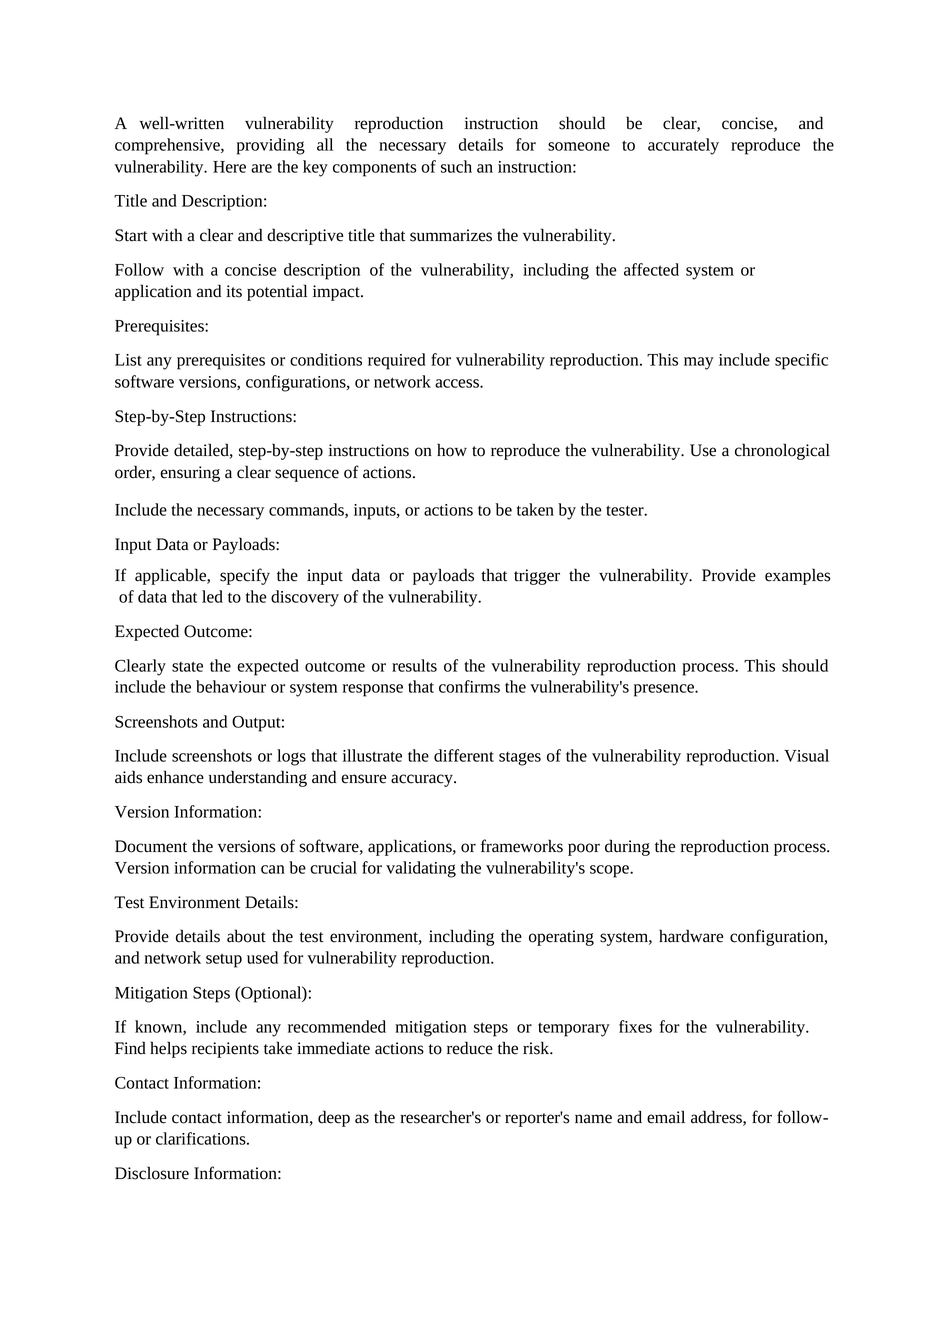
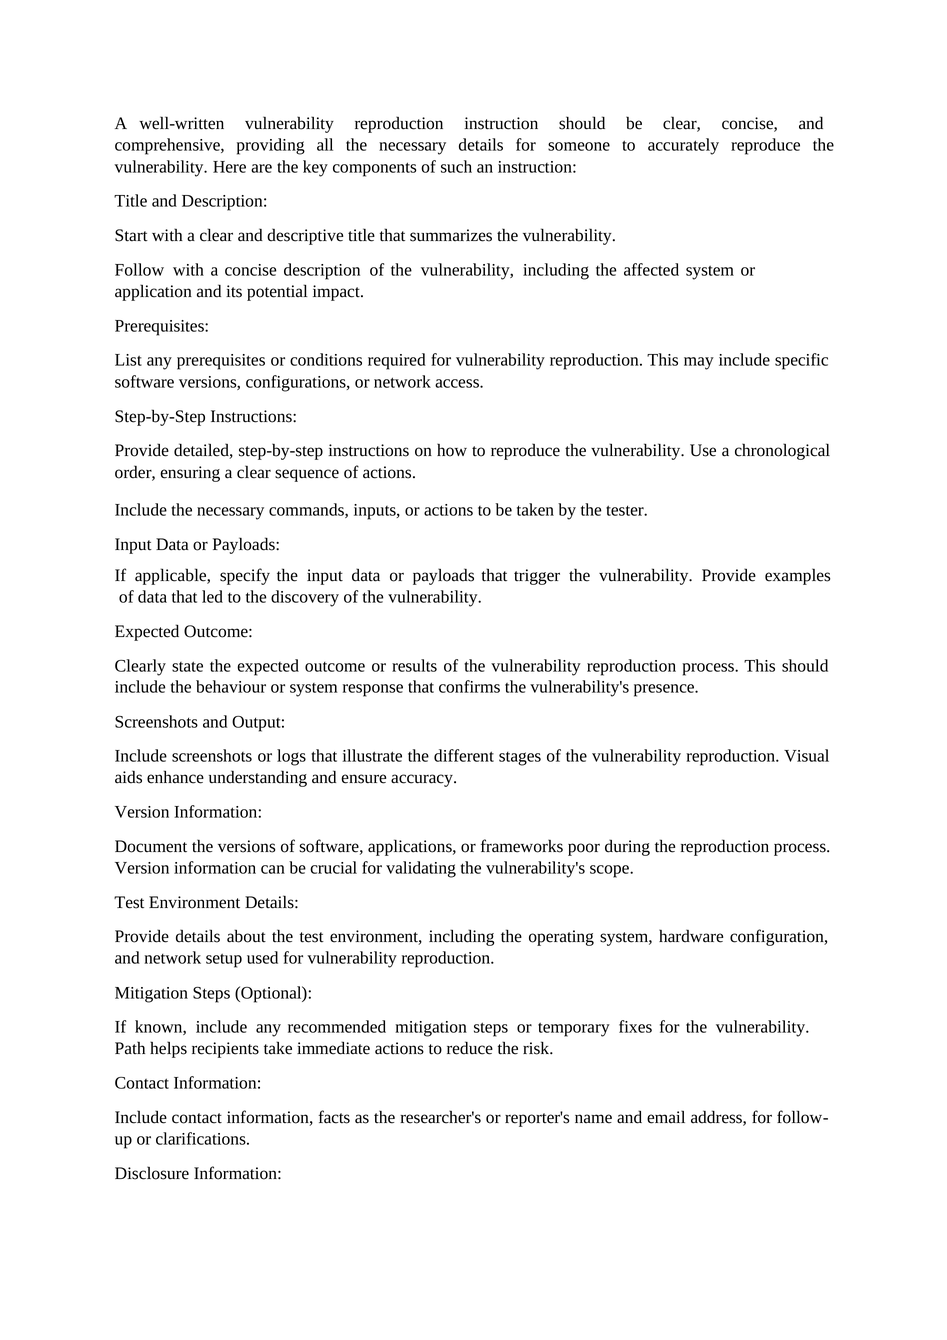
Find: Find -> Path (130, 1049)
deep: deep -> facts (334, 1118)
